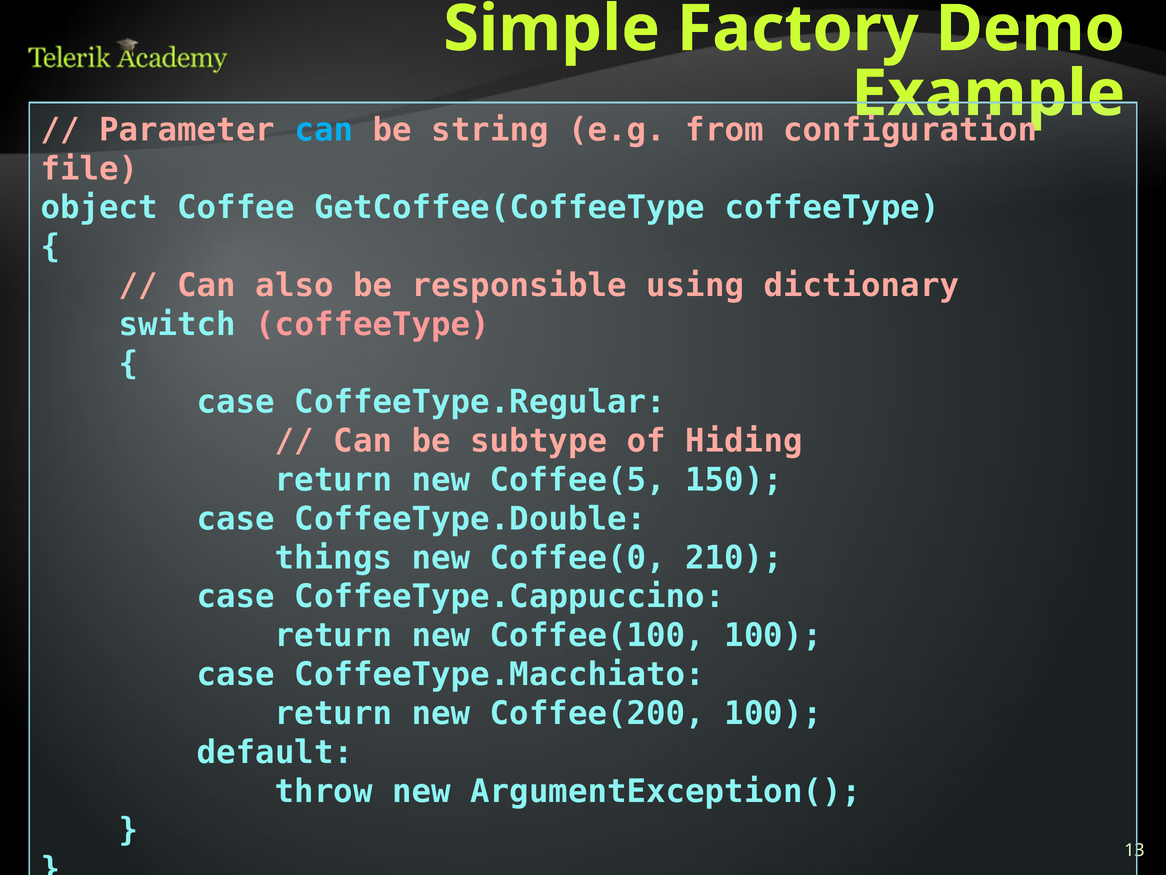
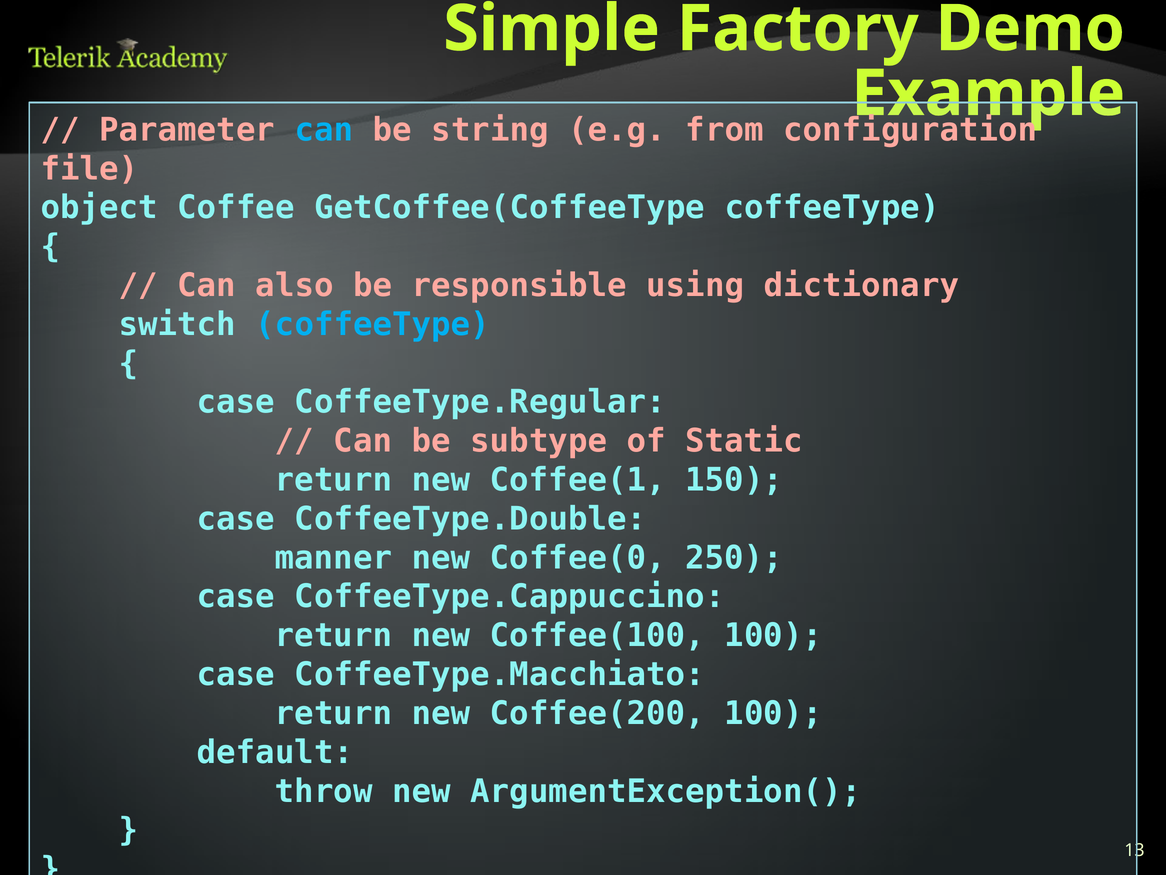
coffeeType colour: pink -> light blue (373, 324)
Hiding: Hiding -> Static (744, 441)
Coffee(5: Coffee(5 -> Coffee(1 (578, 480)
things: things -> manner (333, 558)
210: 210 -> 250 (734, 558)
